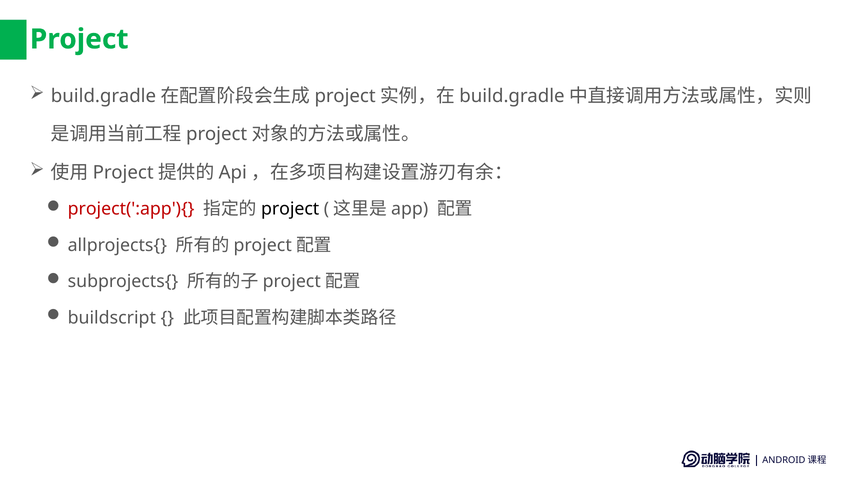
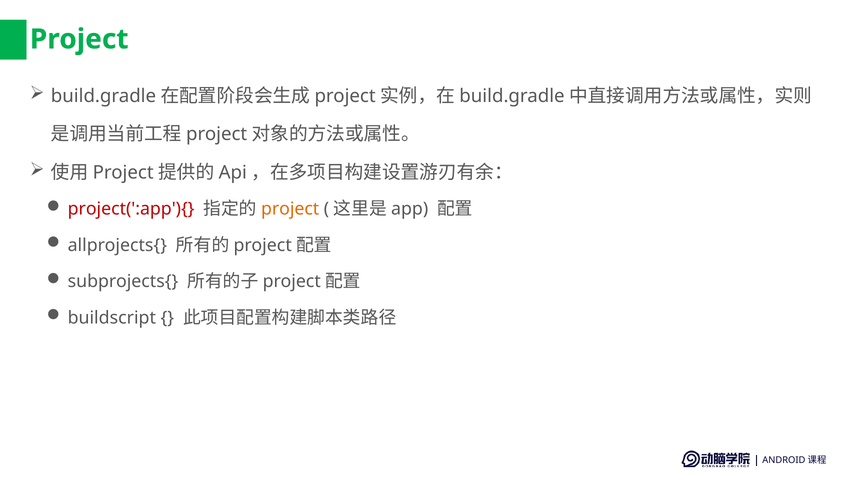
project colour: black -> orange (290, 209)
